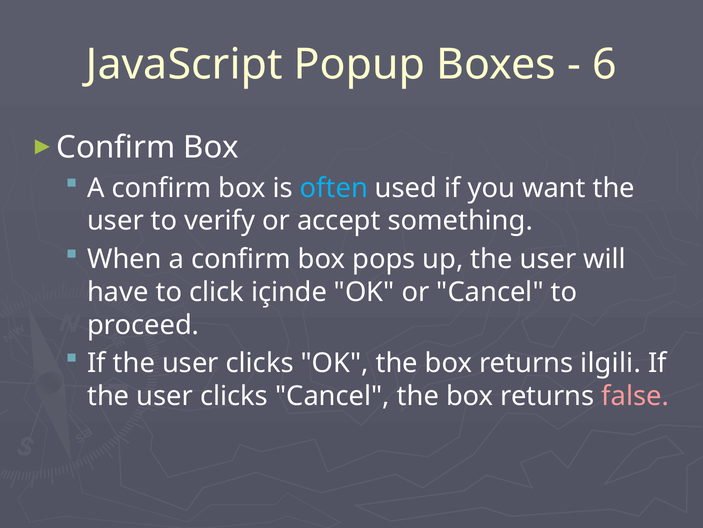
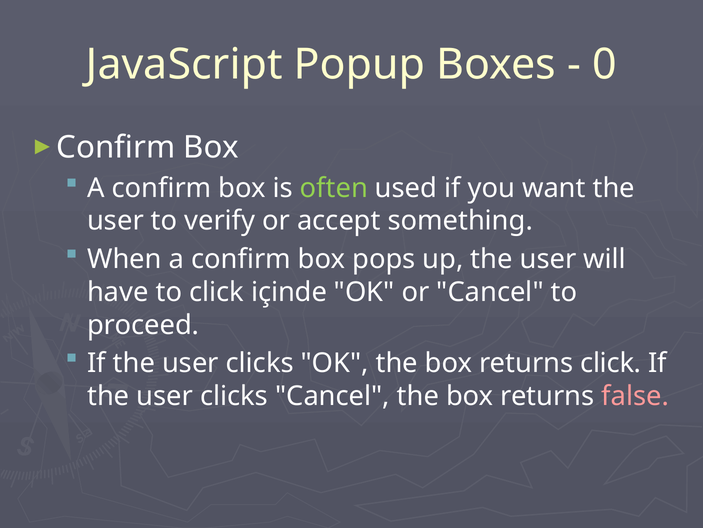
6: 6 -> 0 (604, 65)
often colour: light blue -> light green (334, 188)
returns ilgili: ilgili -> click (611, 363)
